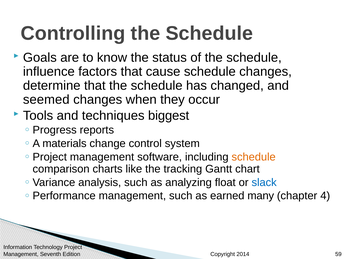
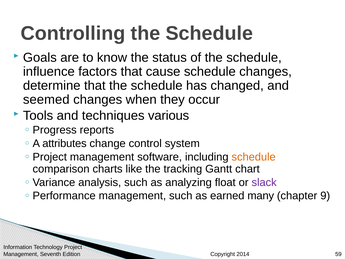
biggest: biggest -> various (169, 115)
materials: materials -> attributes (64, 143)
slack colour: blue -> purple (264, 182)
4: 4 -> 9 (325, 196)
